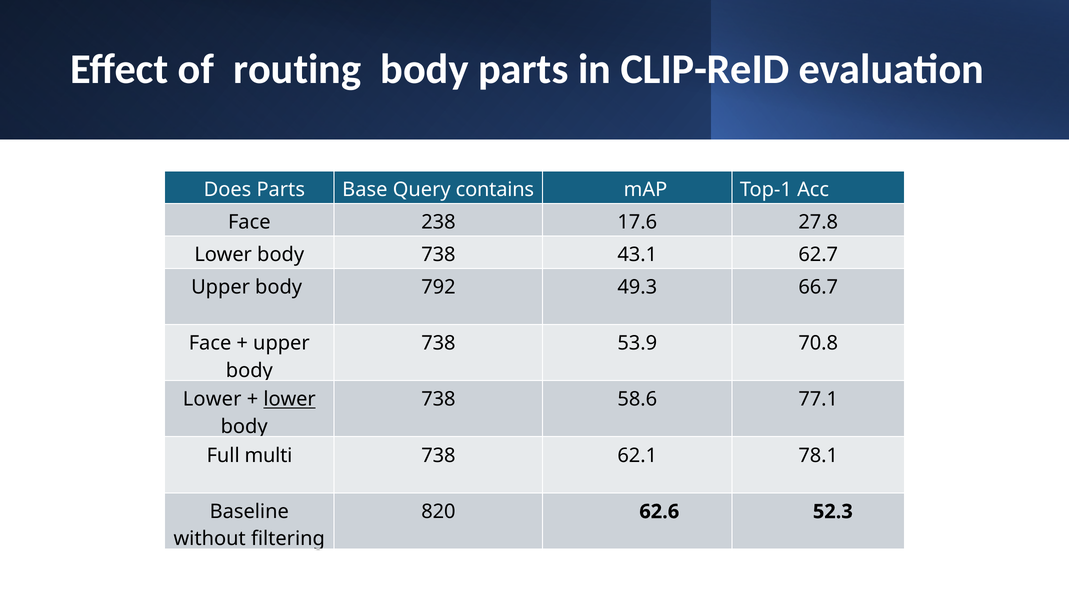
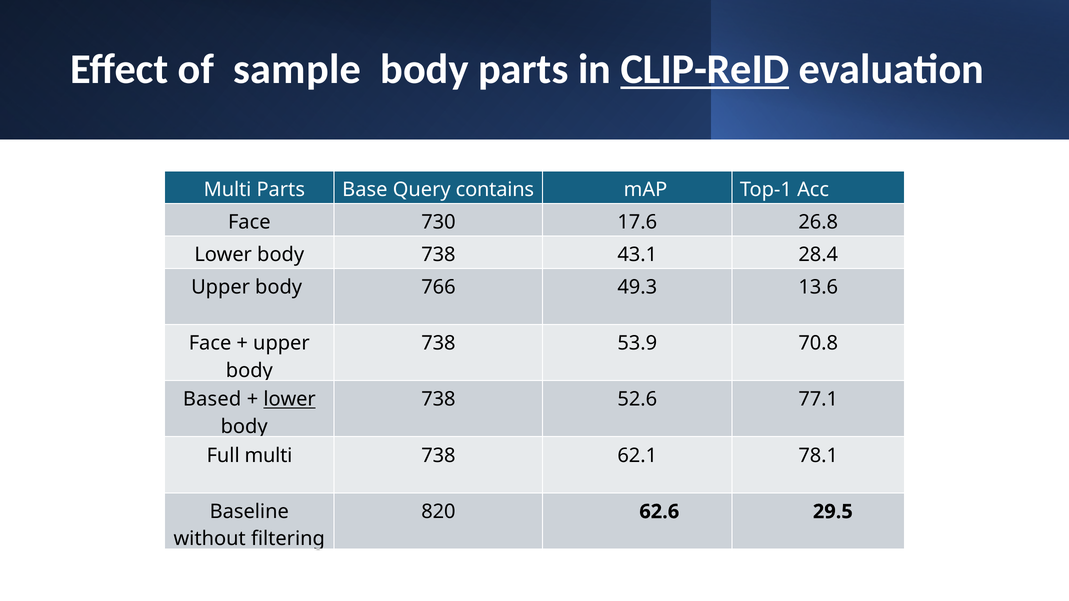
routing: routing -> sample (297, 69)
CLIP-ReID underline: none -> present (705, 69)
Does: Does -> Multi (228, 190)
238: 238 -> 730 (438, 222)
27.8: 27.8 -> 26.8 (818, 222)
62.7: 62.7 -> 28.4 (818, 255)
792: 792 -> 766 (438, 287)
66.7: 66.7 -> 13.6 (818, 287)
Lower: Lower -> Based (212, 400)
58.6: 58.6 -> 52.6 (637, 400)
52.3: 52.3 -> 29.5 (833, 512)
